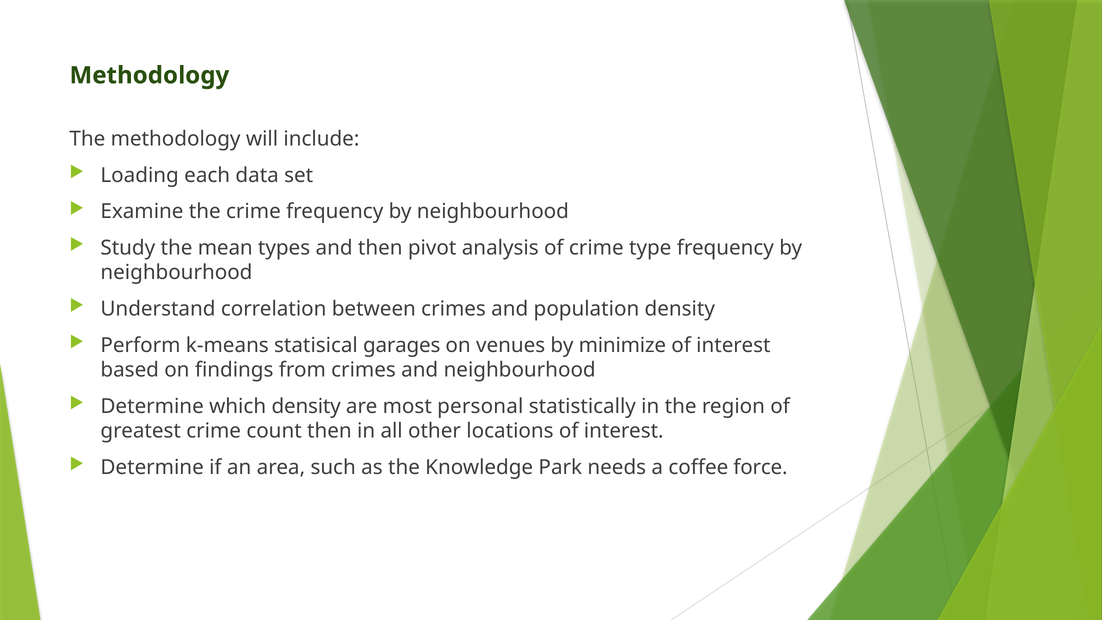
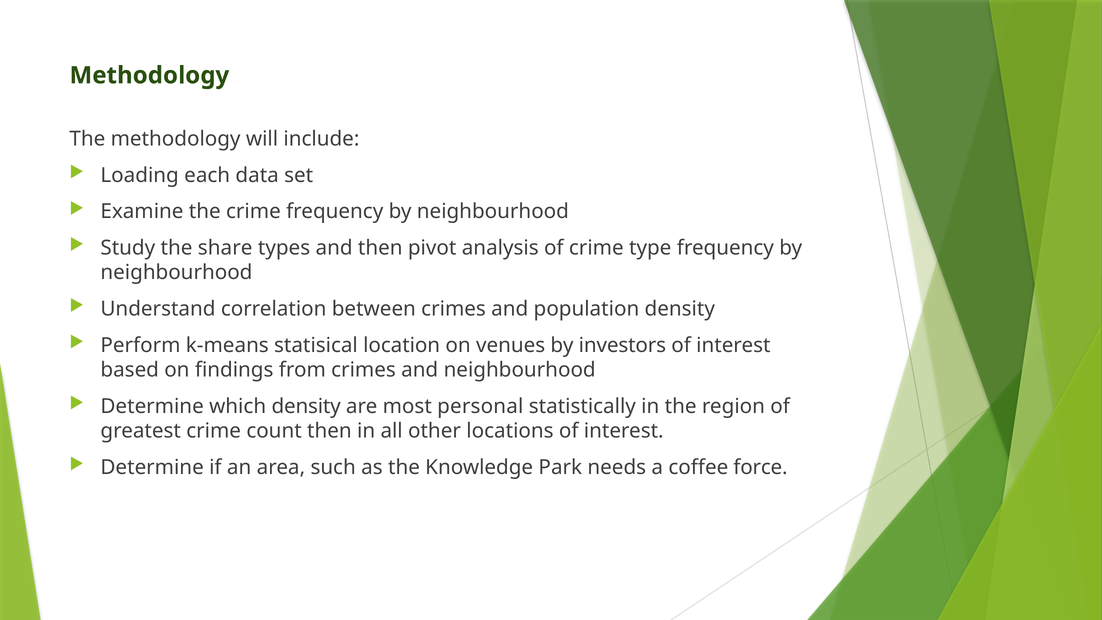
mean: mean -> share (225, 248)
garages: garages -> location (402, 345)
minimize: minimize -> investors (622, 345)
